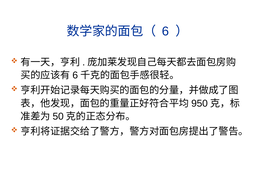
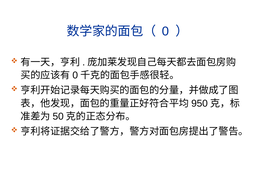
6: 6 -> 0 (165, 31)
6: 6 -> 0 (75, 75)
